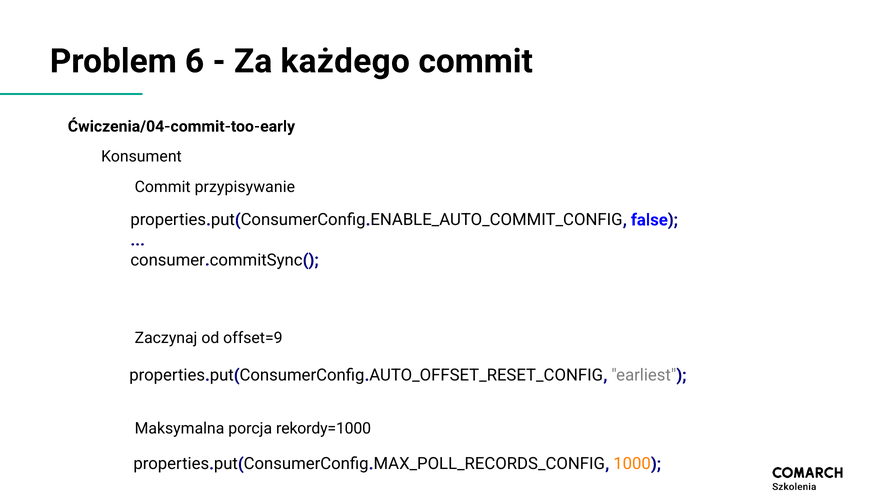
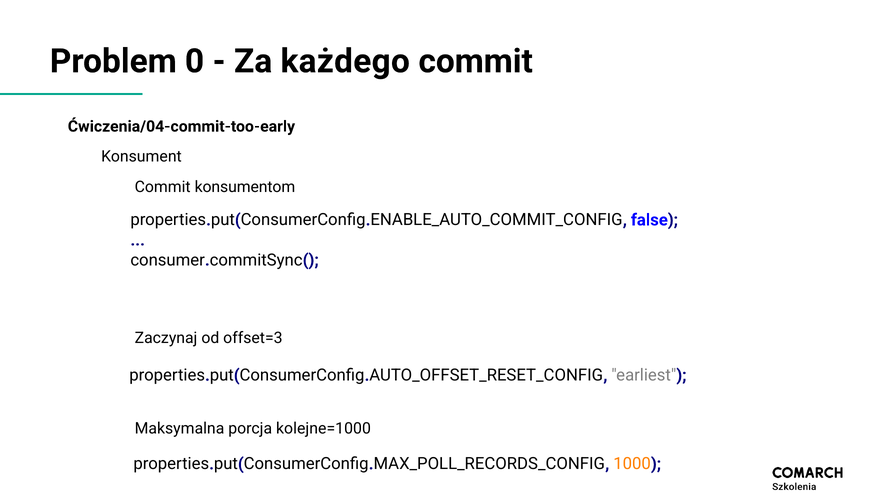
6: 6 -> 0 (195, 61)
przypisywanie: przypisywanie -> konsumentom (245, 187)
offset=9: offset=9 -> offset=3 (253, 338)
rekordy=1000: rekordy=1000 -> kolejne=1000 (323, 428)
